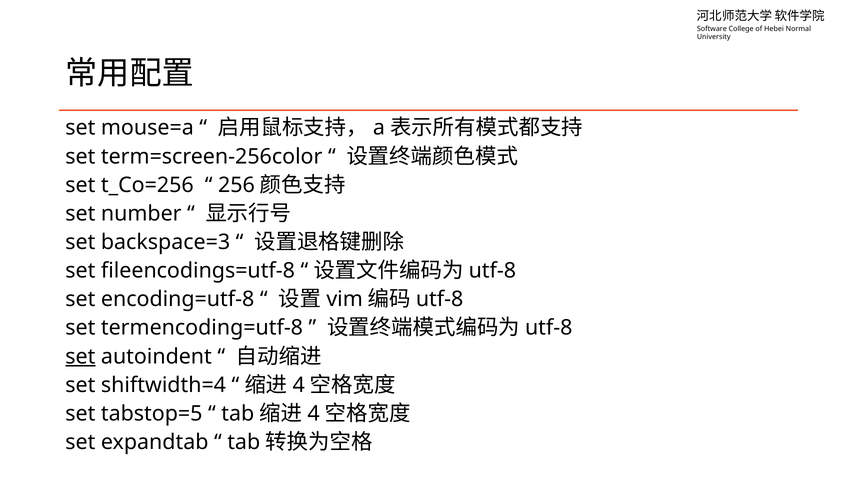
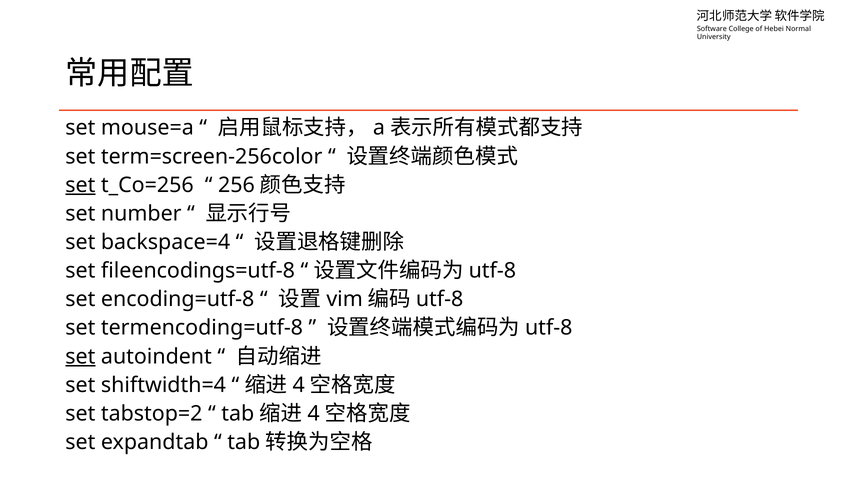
set underline: none -> present (80, 185)
backspace=3: backspace=3 -> backspace=4 (166, 242)
tabstop=5: tabstop=5 -> tabstop=2 (152, 414)
